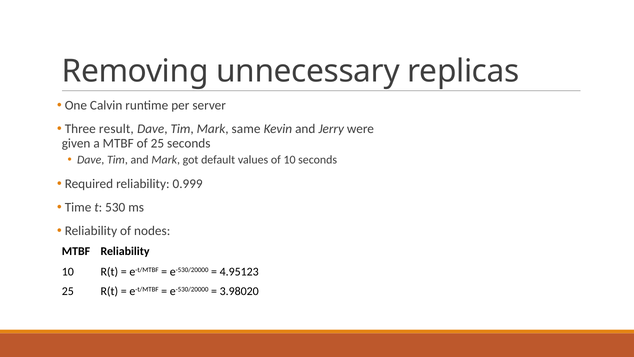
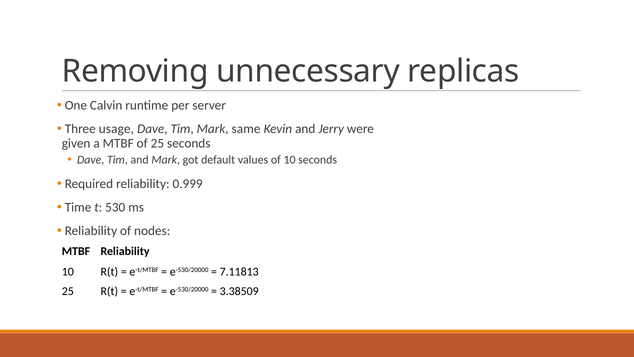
result: result -> usage (116, 129)
4.95123: 4.95123 -> 7.11813 (239, 272)
3.98020: 3.98020 -> 3.38509 (239, 291)
